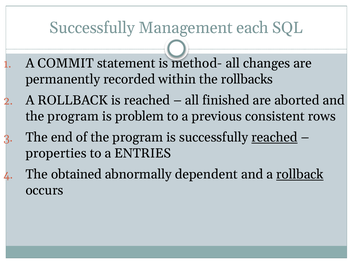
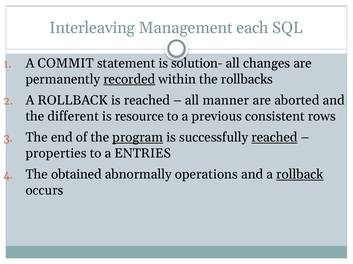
Successfully: Successfully -> Interleaving (92, 28)
method-: method- -> solution- (197, 64)
recorded underline: none -> present (129, 79)
finished: finished -> manner (226, 101)
program: program -> different (73, 117)
problem: problem -> resource (139, 117)
program underline: none -> present (138, 138)
dependent: dependent -> operations (206, 175)
